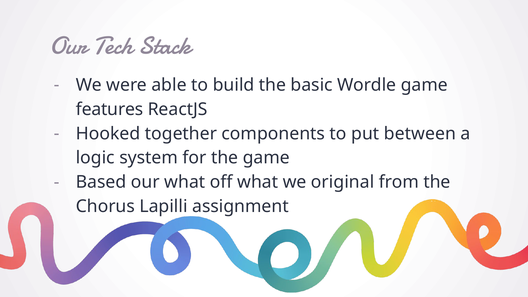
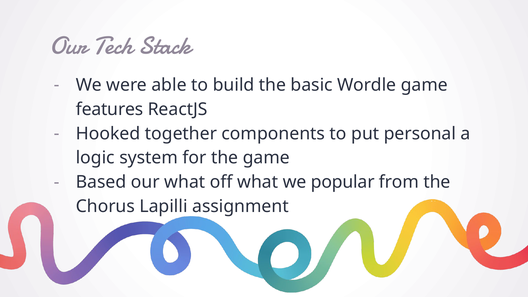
between: between -> personal (420, 134)
original: original -> popular (343, 182)
